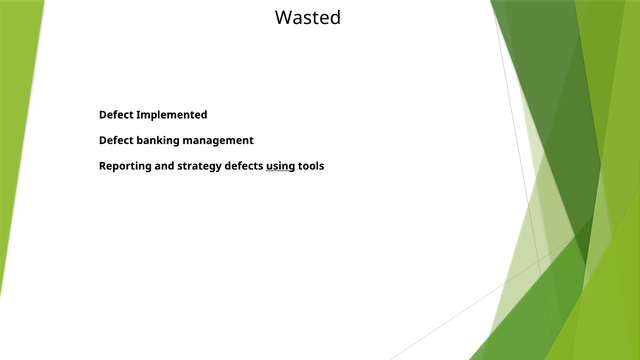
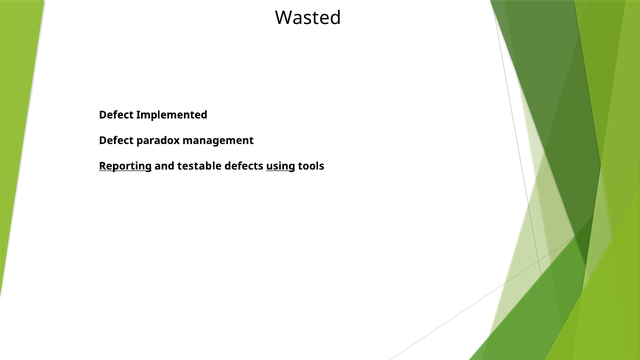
banking: banking -> paradox (158, 140)
Reporting underline: none -> present (125, 166)
strategy: strategy -> testable (199, 166)
